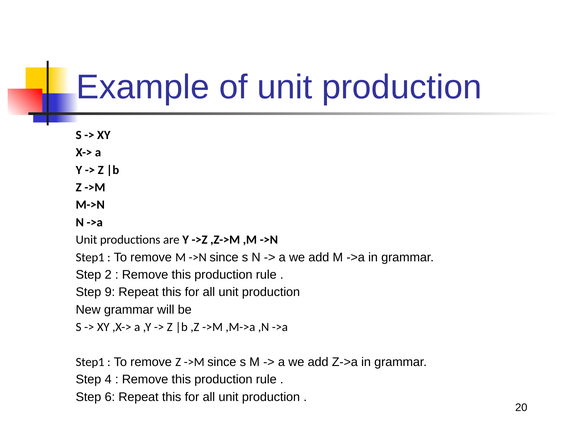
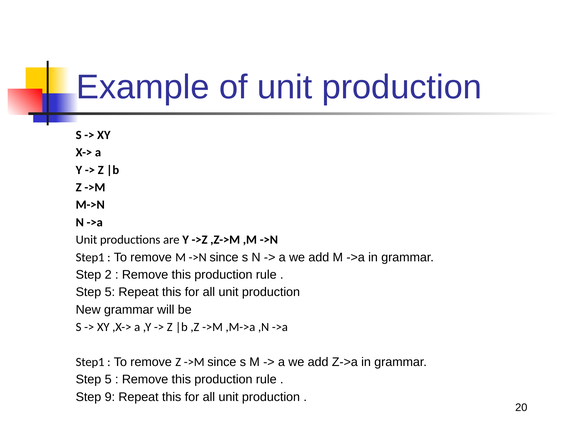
9: 9 -> 5 (110, 292)
4: 4 -> 5 (108, 379)
6: 6 -> 9 (110, 397)
